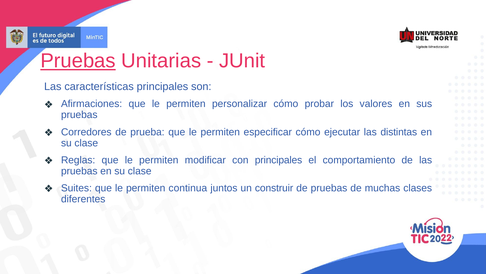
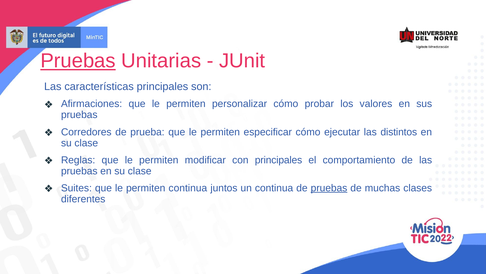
distintas: distintas -> distintos (399, 132)
un construir: construir -> continua (274, 188)
pruebas underline: none -> present (329, 188)
